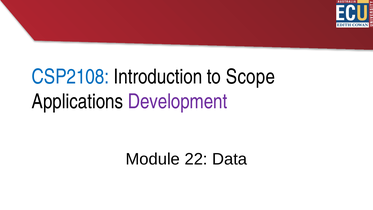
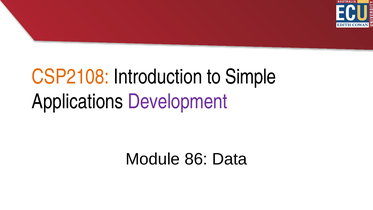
CSP2108 colour: blue -> orange (70, 77)
Scope: Scope -> Simple (251, 77)
22: 22 -> 86 (196, 159)
